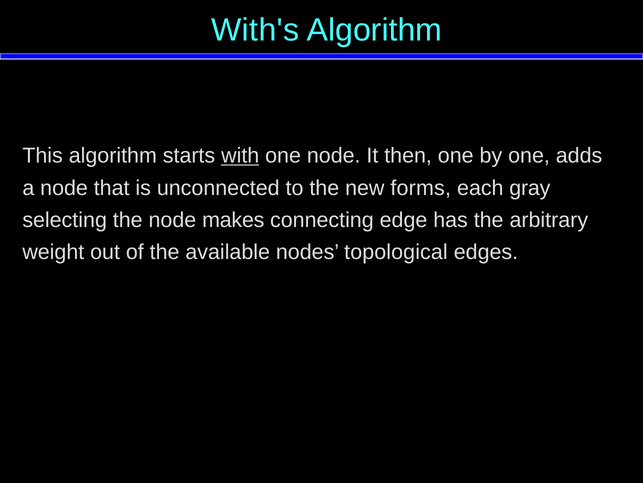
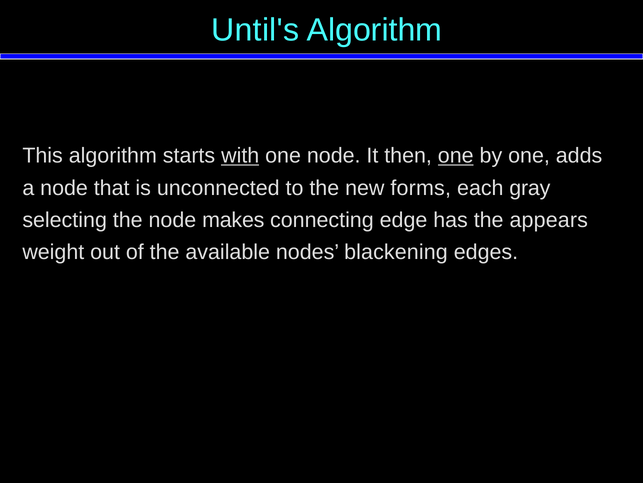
With's: With's -> Until's (255, 30)
one underline: none -> present (456, 156)
arbitrary: arbitrary -> appears (549, 220)
topological: topological -> blackening (396, 252)
